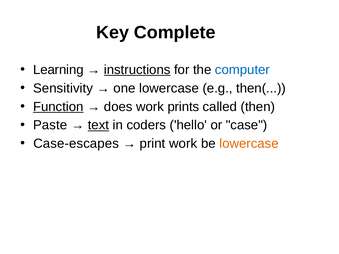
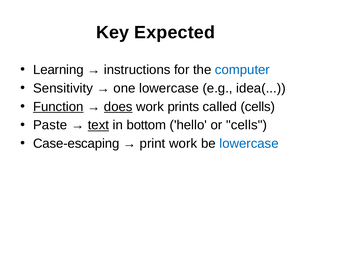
Complete: Complete -> Expected (175, 33)
instructions underline: present -> none (137, 70)
then(: then( -> idea( (261, 88)
does underline: none -> present (118, 107)
called then: then -> cells (258, 107)
coders: coders -> bottom (146, 125)
or case: case -> cells (247, 125)
Case‑escapes: Case‑escapes -> Case‑escaping (76, 144)
lowercase colour: orange -> blue (249, 144)
